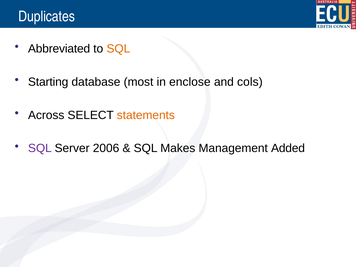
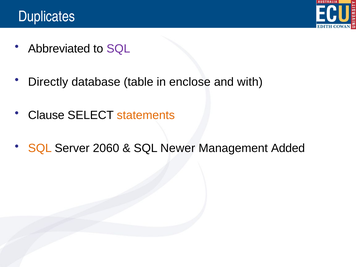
SQL colour: orange -> purple (118, 49)
Starting: Starting -> Directly (48, 82)
most: most -> table (139, 82)
cols: cols -> with (250, 82)
Across: Across -> Clause (46, 115)
SQL colour: purple -> orange (40, 148)
2006: 2006 -> 2060 (106, 148)
Makes: Makes -> Newer (178, 148)
